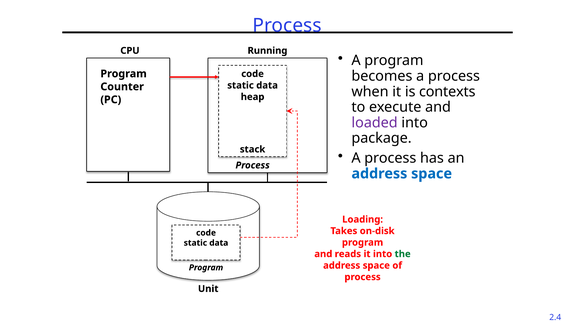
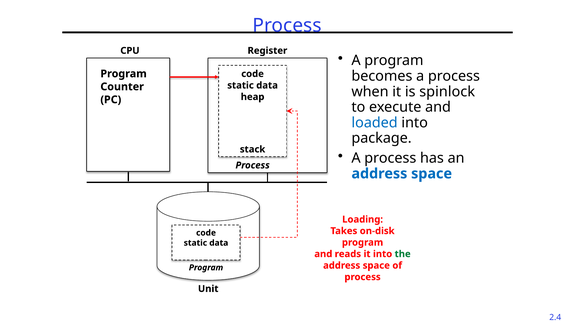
Running: Running -> Register (267, 51)
contexts: contexts -> spinlock (447, 91)
loaded colour: purple -> blue (375, 122)
